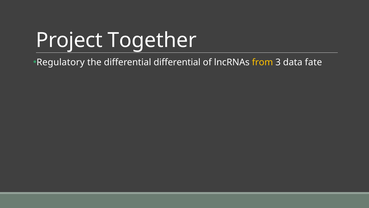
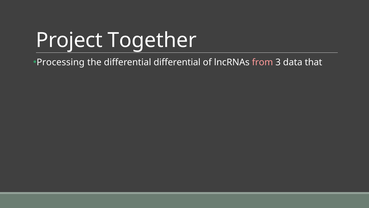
Regulatory: Regulatory -> Processing (61, 62)
from colour: yellow -> pink (263, 62)
fate: fate -> that (314, 62)
